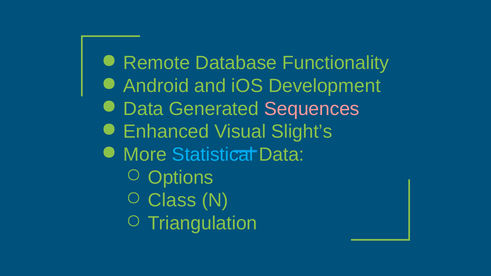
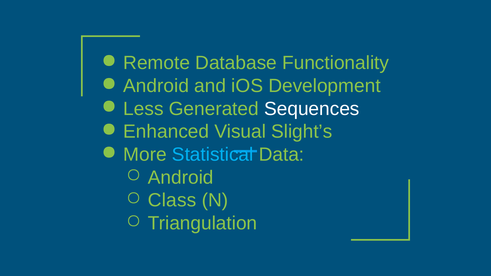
Data: Data -> Less (143, 109)
Sequences colour: pink -> white (312, 109)
Options: Options -> Android (181, 178)
